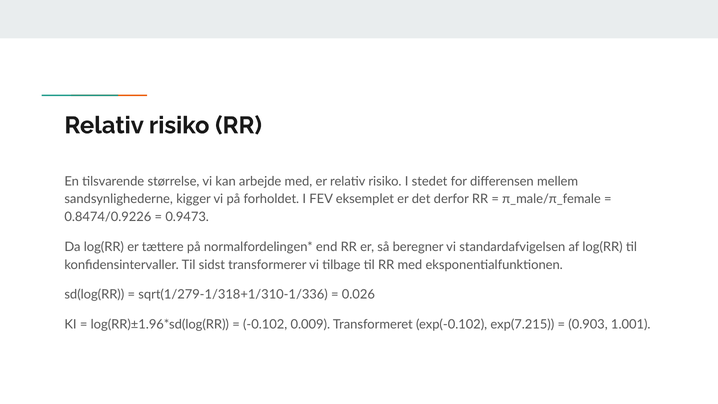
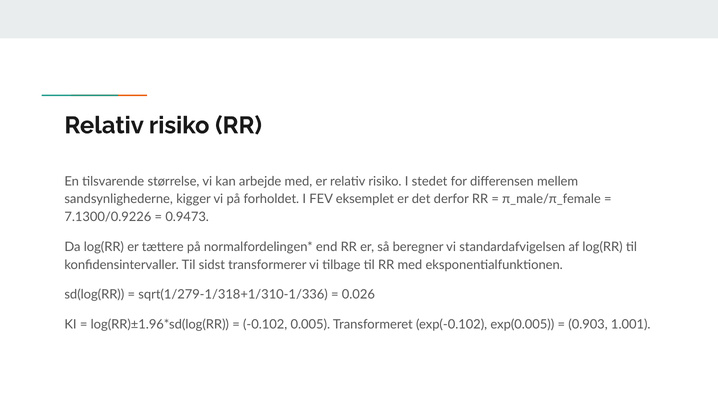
0.8474/0.9226: 0.8474/0.9226 -> 7.1300/0.9226 (108, 217)
0.009: 0.009 -> 0.005 (310, 324)
exp(7.215: exp(7.215 -> exp(0.005 (522, 324)
